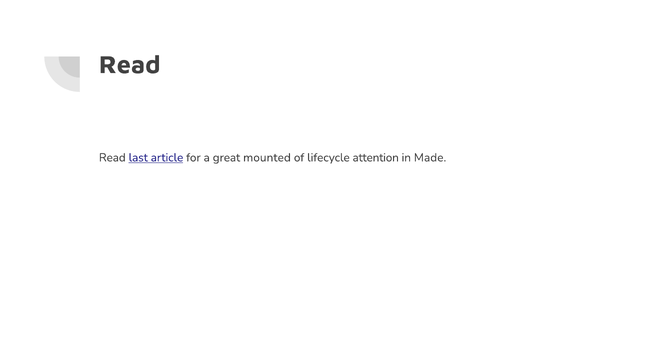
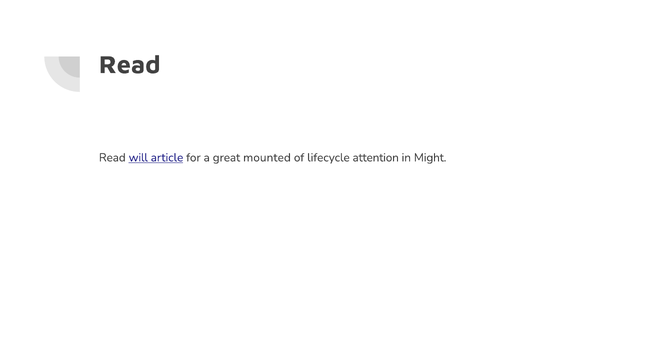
last: last -> will (138, 158)
Made: Made -> Might (430, 158)
